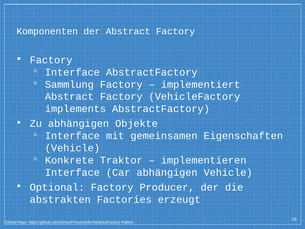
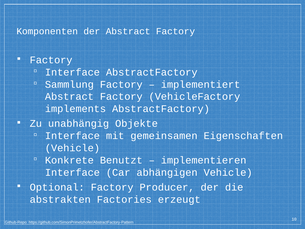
Zu abhängigen: abhängigen -> unabhängig (79, 123)
Traktor: Traktor -> Benutzt (121, 160)
